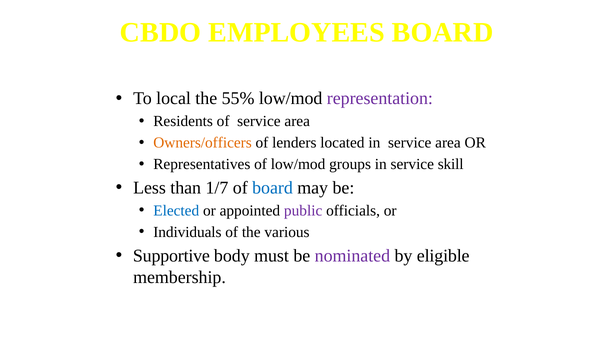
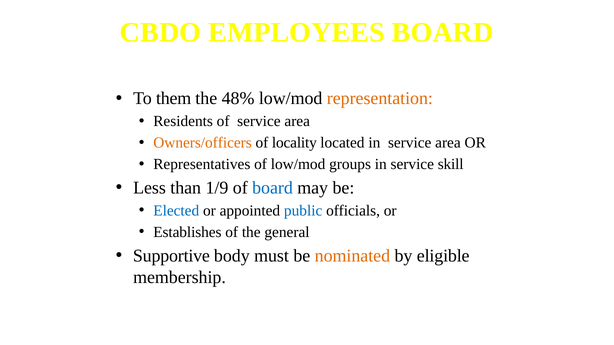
local: local -> them (174, 99)
55%: 55% -> 48% (238, 99)
representation colour: purple -> orange (380, 99)
lenders: lenders -> locality (294, 143)
1/7: 1/7 -> 1/9 (217, 188)
public colour: purple -> blue (303, 211)
Individuals: Individuals -> Establishes (187, 232)
various: various -> general (287, 232)
nominated colour: purple -> orange (352, 256)
